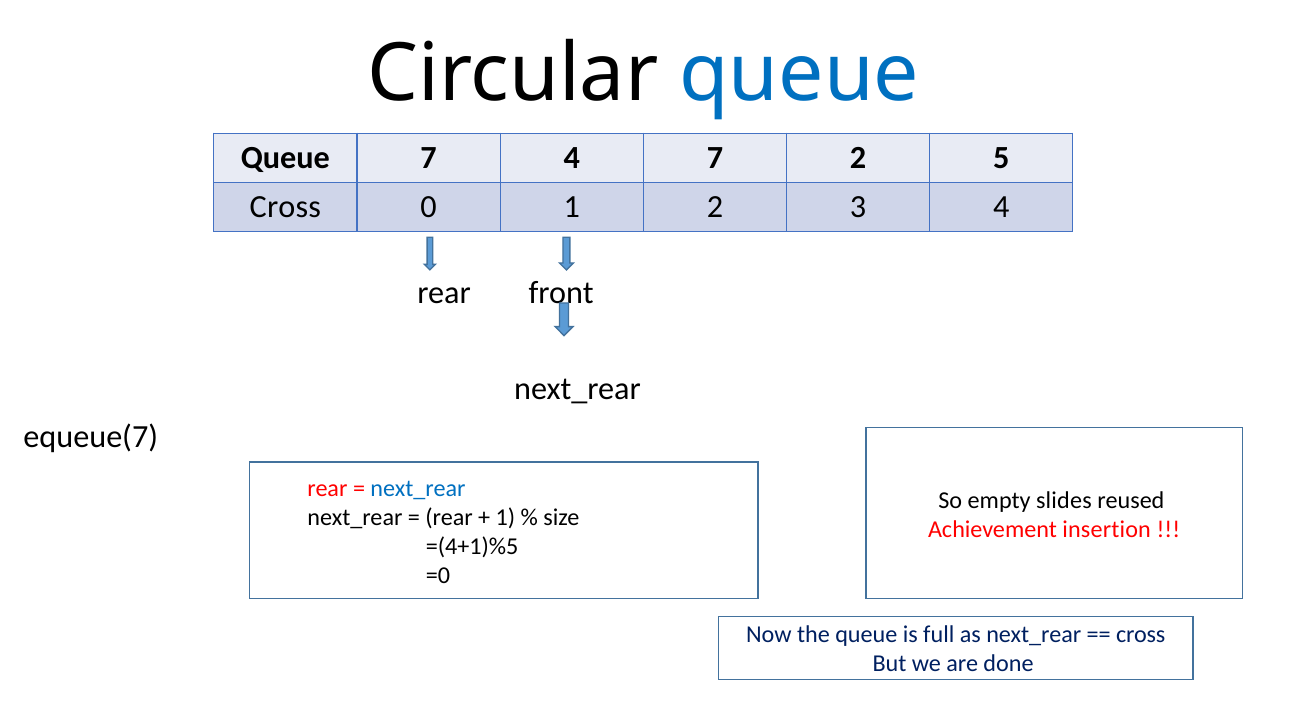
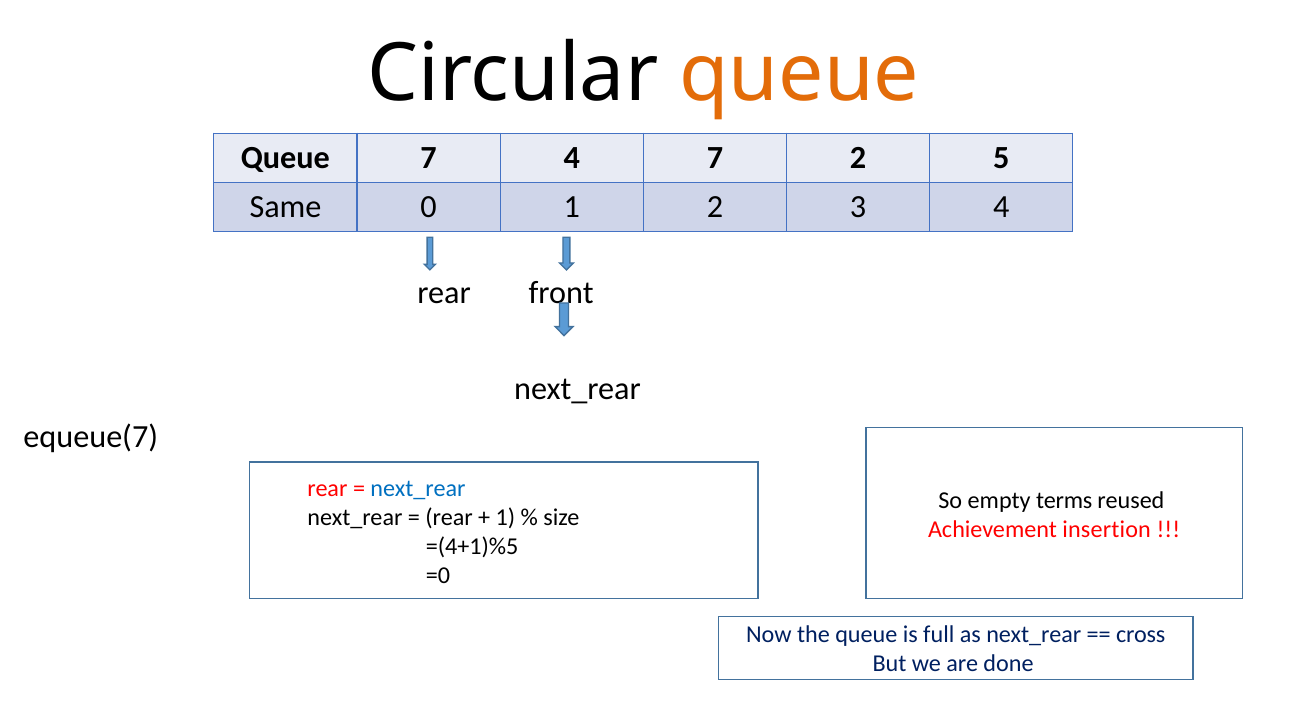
queue colour: blue -> orange (799, 74)
Cross: Cross -> Same (286, 207)
slides: slides -> terms (1064, 500)
